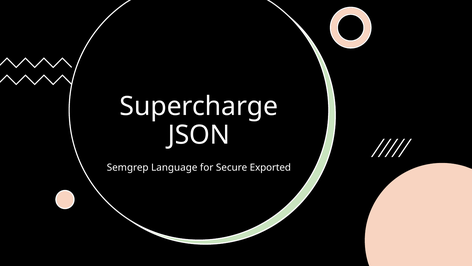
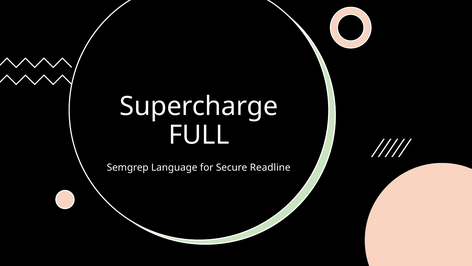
JSON: JSON -> FULL (199, 135)
Exported: Exported -> Readline (270, 167)
